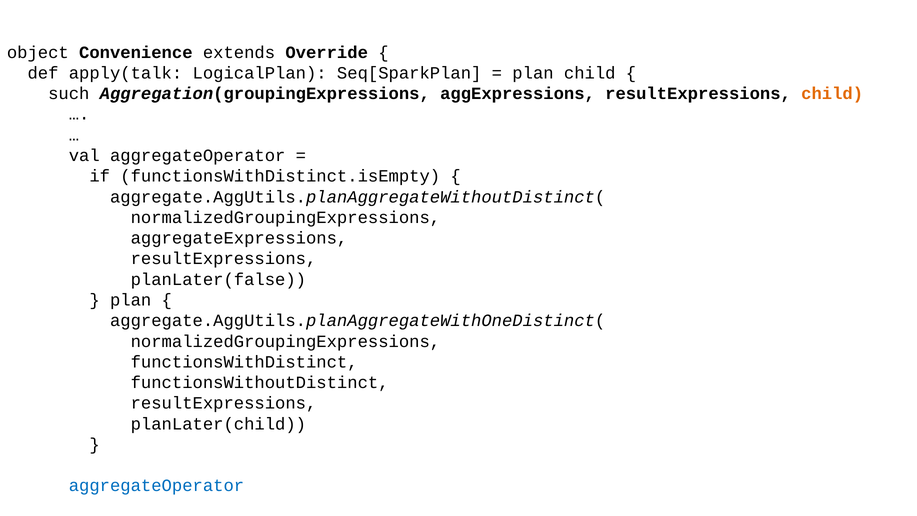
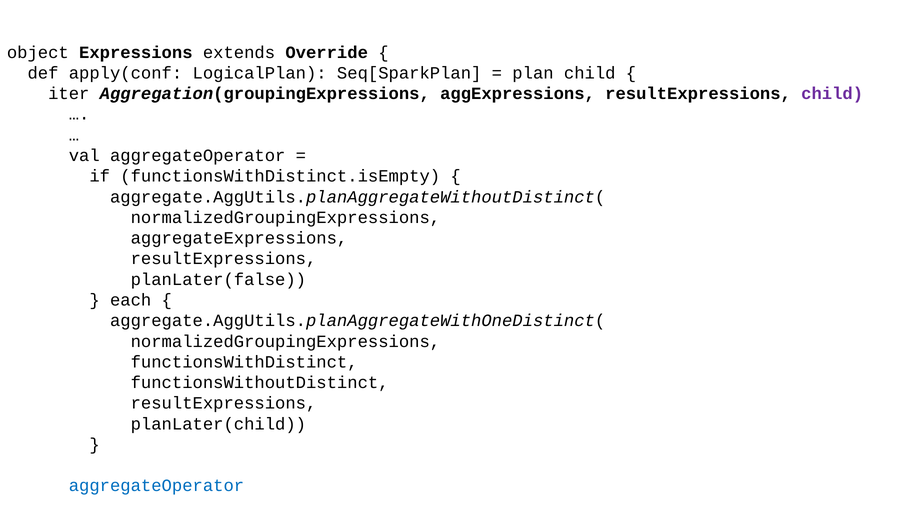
Convenience: Convenience -> Expressions (136, 52)
apply(talk: apply(talk -> apply(conf (126, 73)
such: such -> iter (69, 94)
child colour: orange -> purple (832, 94)
plan: plan -> each (131, 300)
